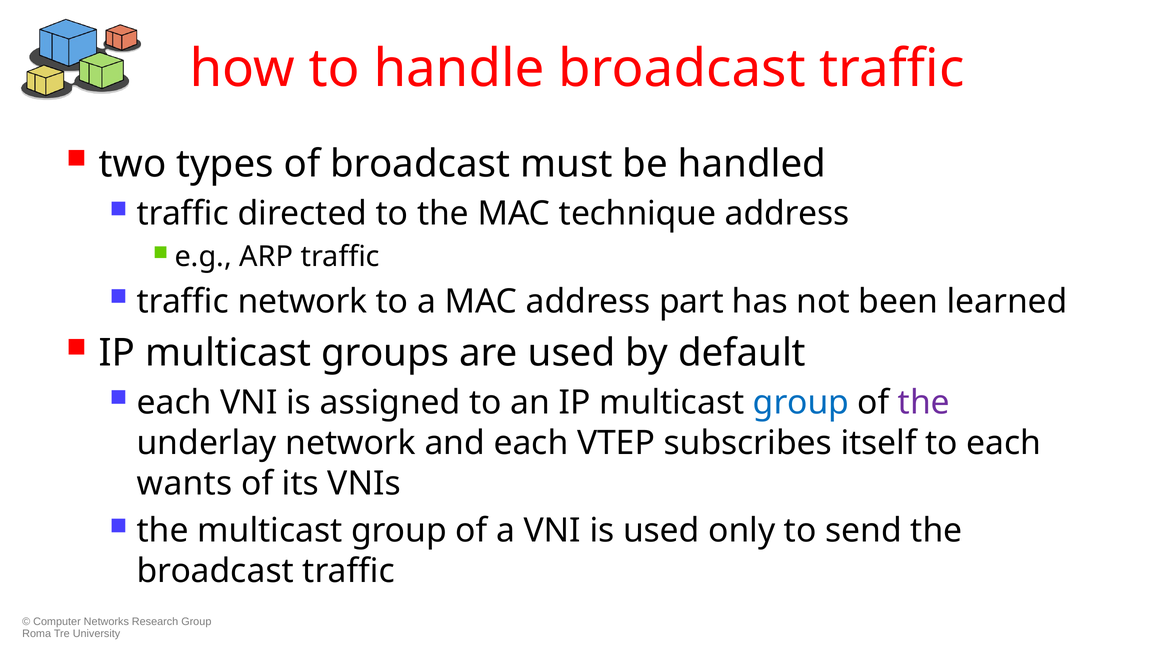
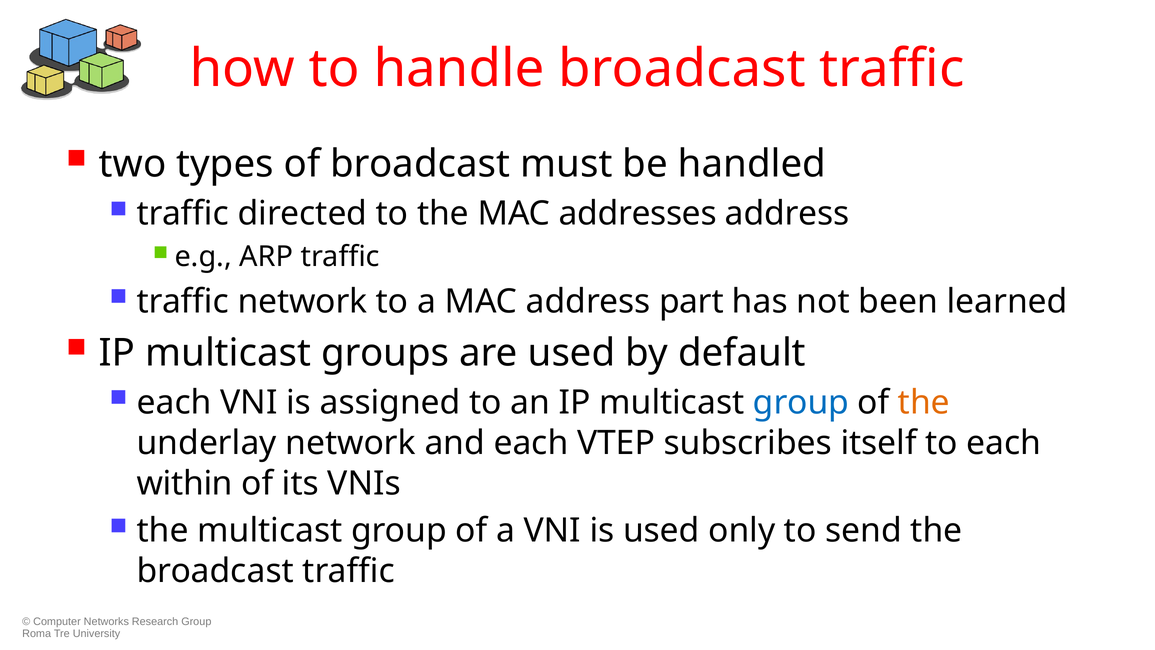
technique: technique -> addresses (638, 214)
the colour: purple -> orange (924, 402)
wants: wants -> within (185, 483)
